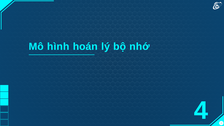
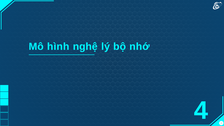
hoán: hoán -> nghệ (85, 47)
